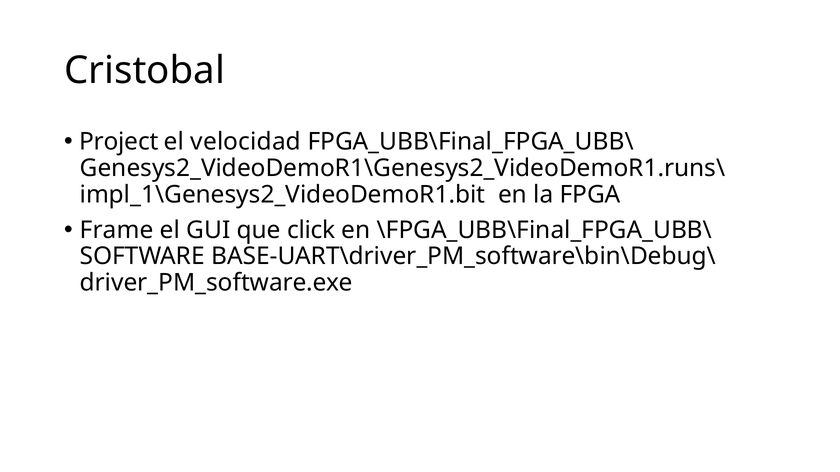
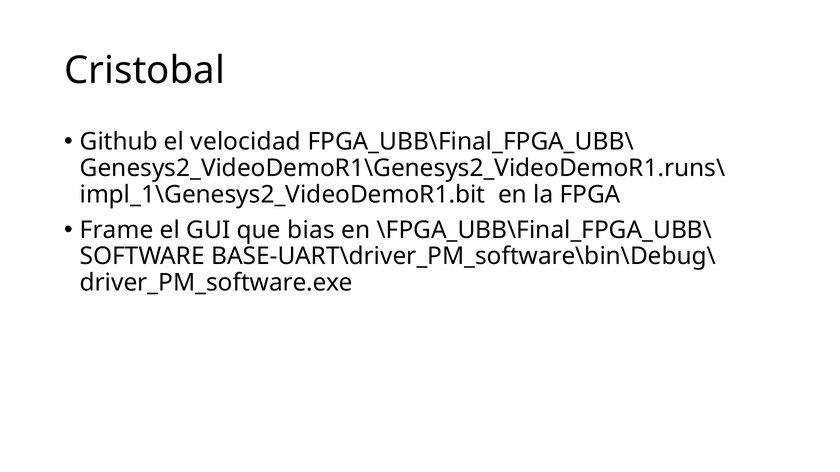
Project: Project -> Github (119, 142)
click: click -> bias (311, 230)
